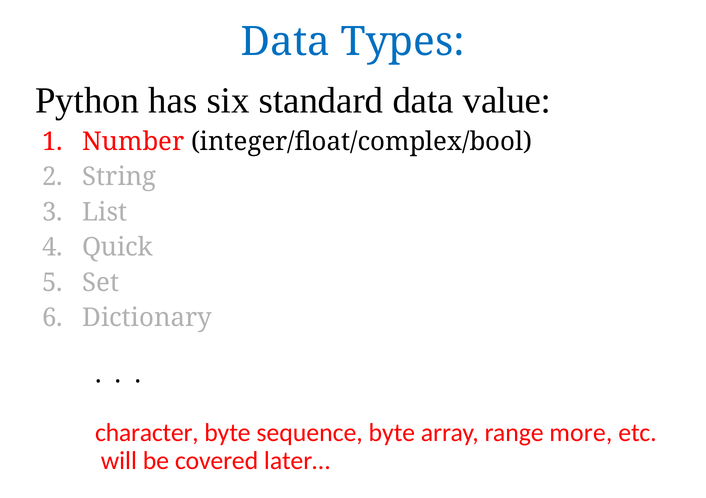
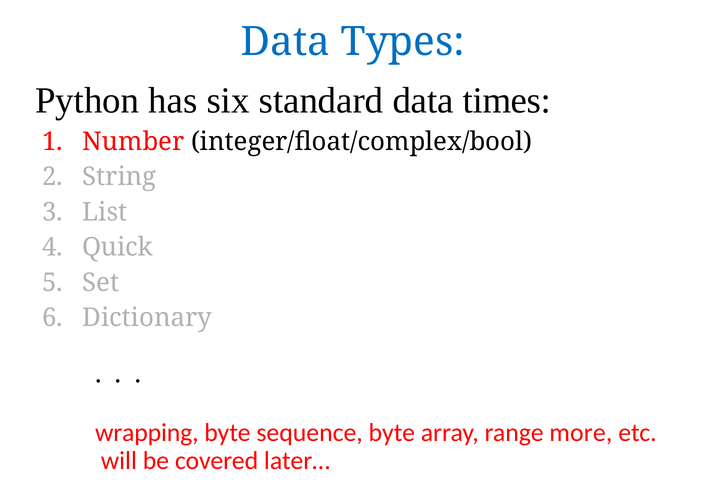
value: value -> times (507, 100)
character: character -> wrapping (147, 432)
